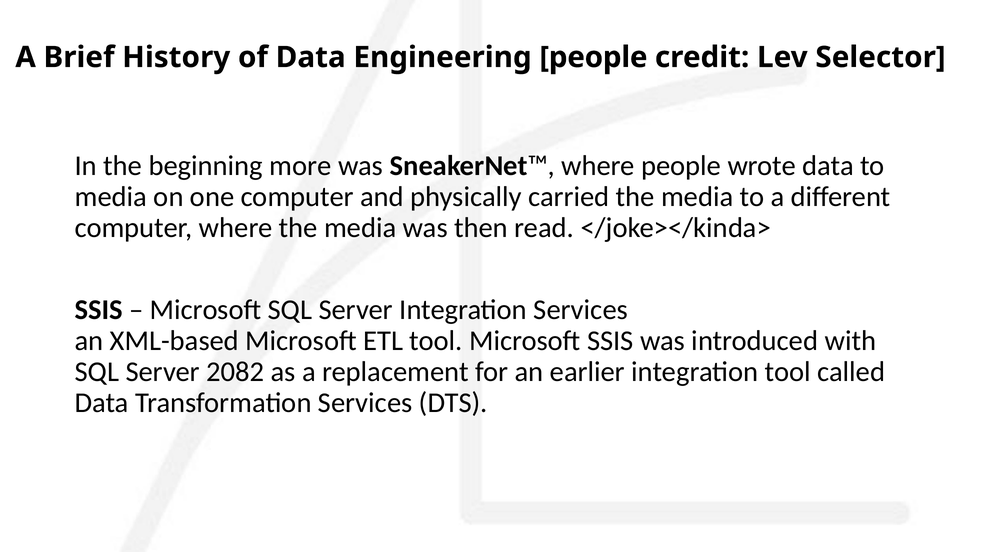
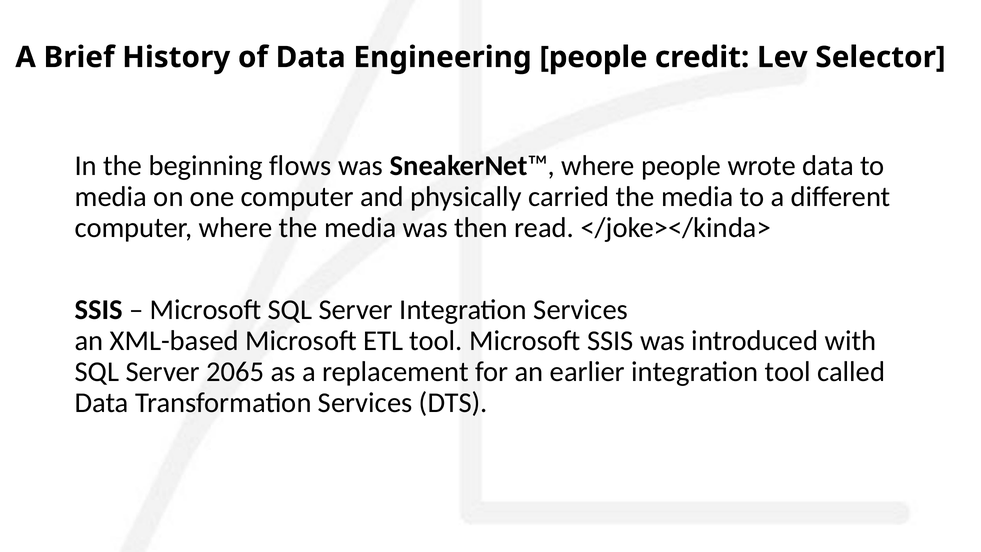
more: more -> flows (300, 166)
2082: 2082 -> 2065 (235, 372)
